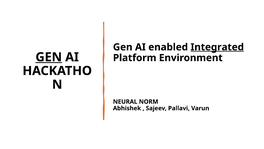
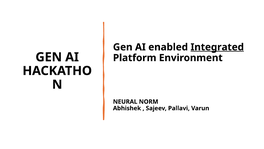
GEN underline: present -> none (49, 57)
